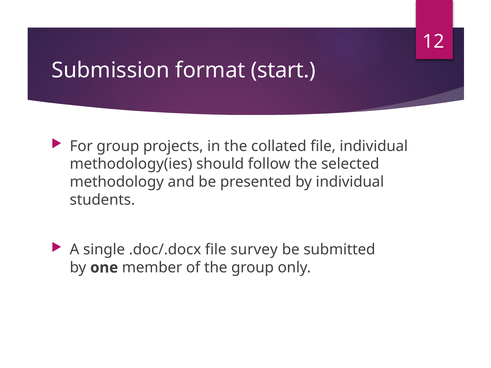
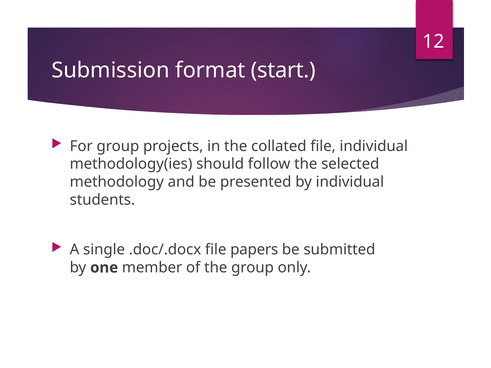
survey: survey -> papers (254, 250)
